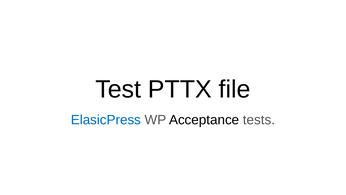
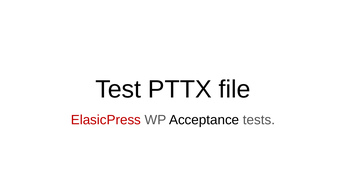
ElasicPress colour: blue -> red (106, 120)
